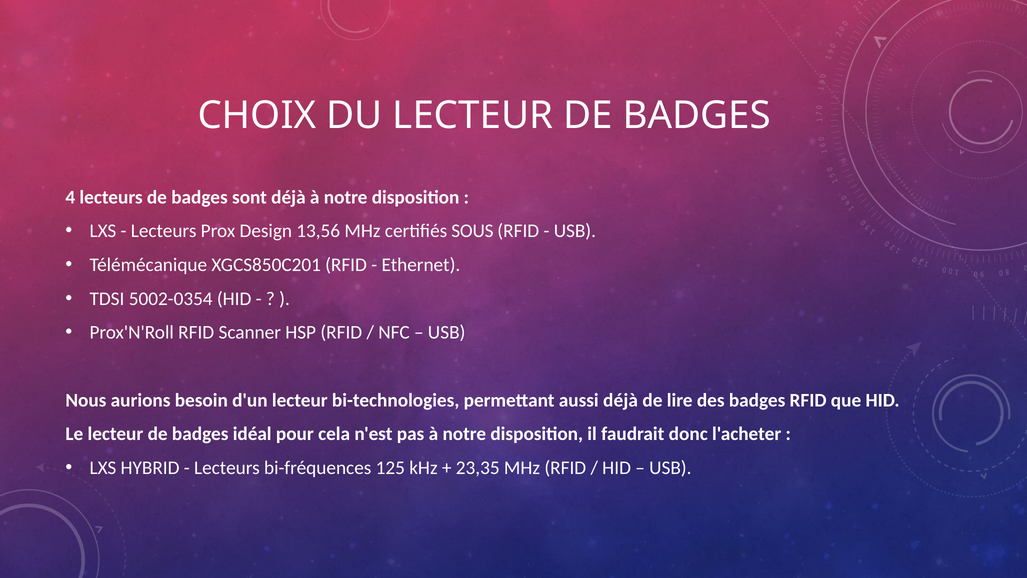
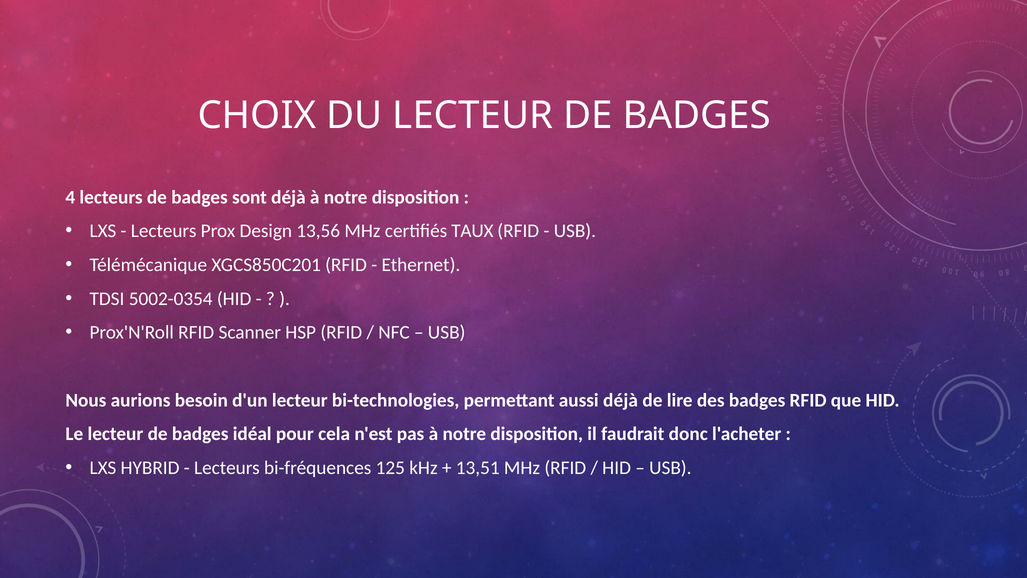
SOUS: SOUS -> TAUX (472, 231)
23,35: 23,35 -> 13,51 (478, 468)
